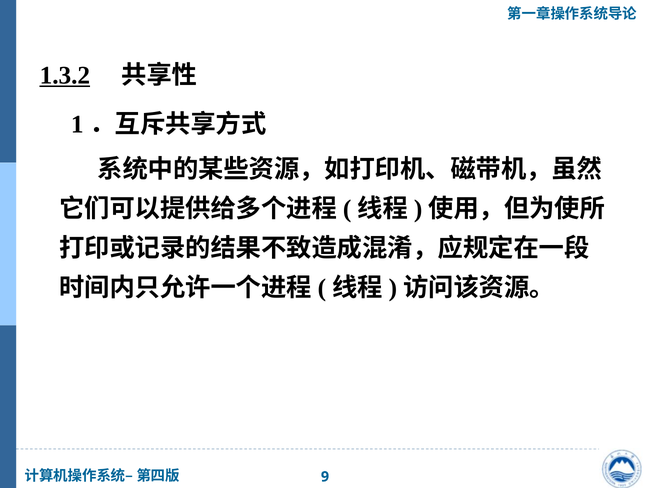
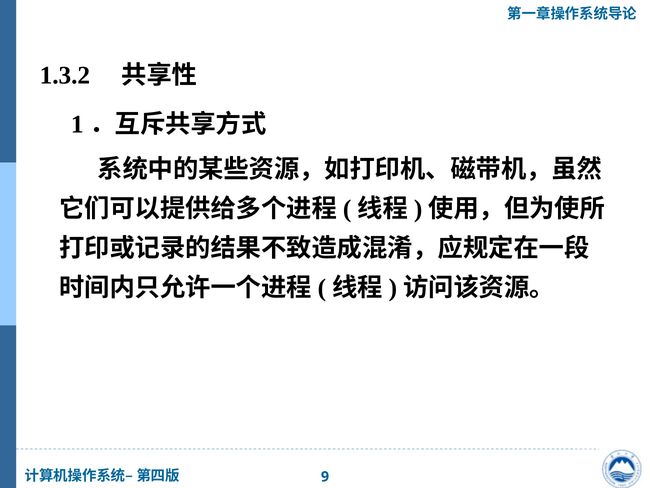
1.3.2 underline: present -> none (65, 75)
